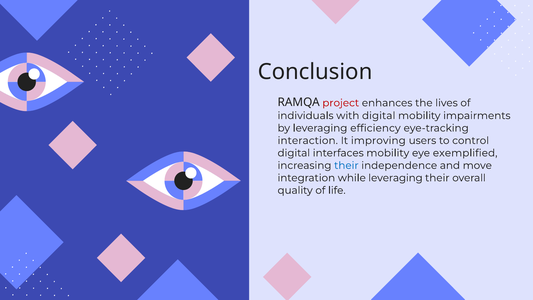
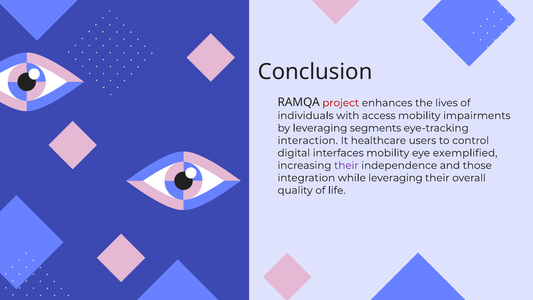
with digital: digital -> access (379, 116)
efficiency: efficiency -> segments (376, 128)
improving: improving -> healthcare (378, 140)
their colour: blue -> purple (346, 165)
move: move -> those (477, 165)
